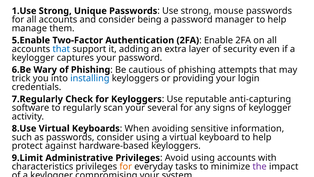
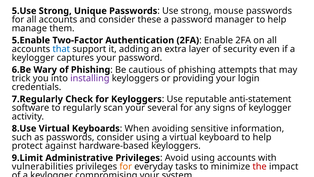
1.Use: 1.Use -> 5.Use (24, 11)
being: being -> these (149, 20)
installing colour: blue -> purple (90, 78)
anti-capturing: anti-capturing -> anti-statement (260, 99)
characteristics: characteristics -> vulnerabilities (42, 166)
the colour: purple -> red (260, 166)
